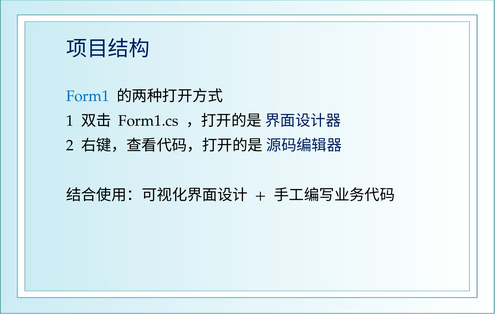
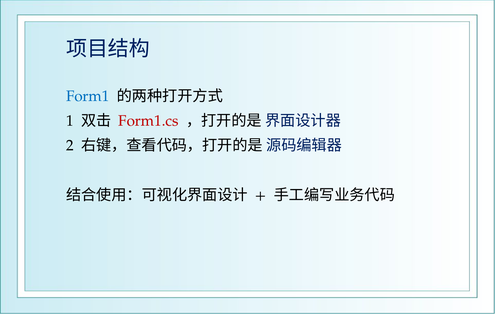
Form1.cs colour: black -> red (148, 121)
